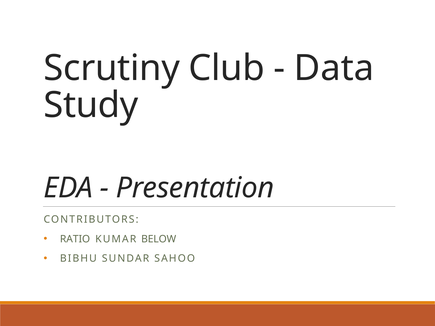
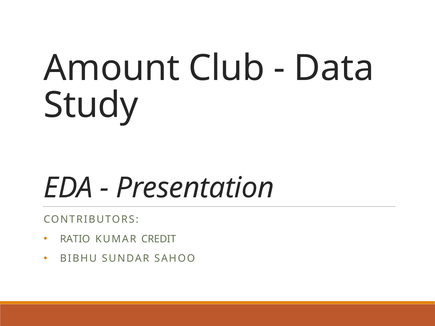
Scrutiny: Scrutiny -> Amount (112, 68)
BELOW: BELOW -> CREDIT (159, 239)
